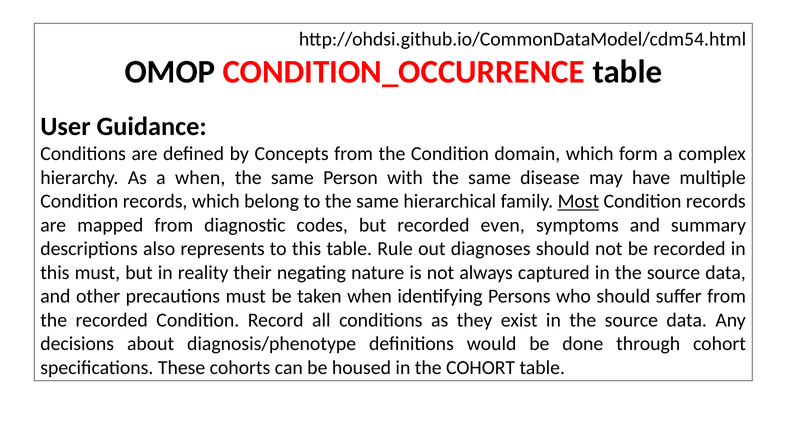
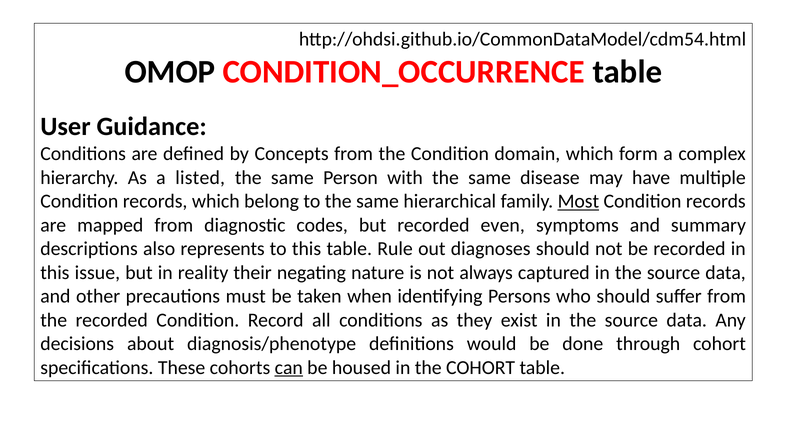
a when: when -> listed (200, 177)
this must: must -> issue (97, 272)
can underline: none -> present (289, 367)
